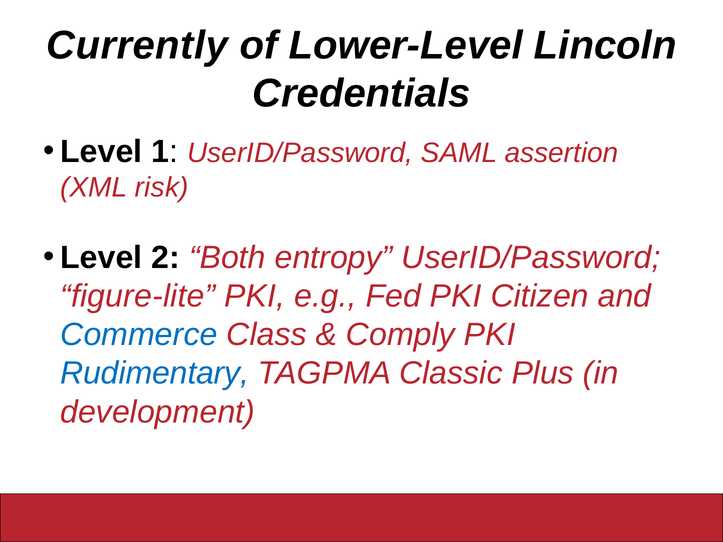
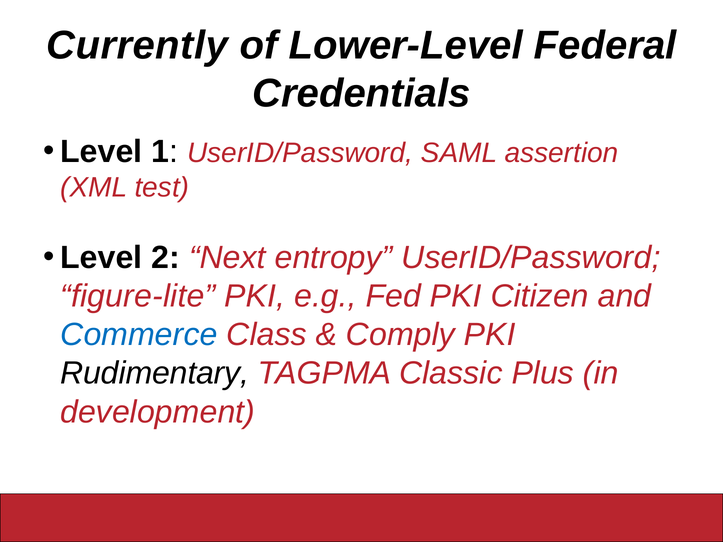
Lincoln: Lincoln -> Federal (605, 46)
risk: risk -> test (162, 188)
Both: Both -> Next (227, 258)
Rudimentary colour: blue -> black (155, 374)
